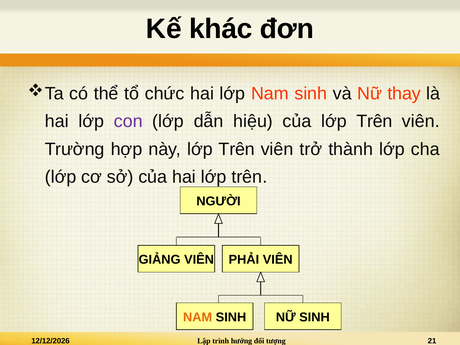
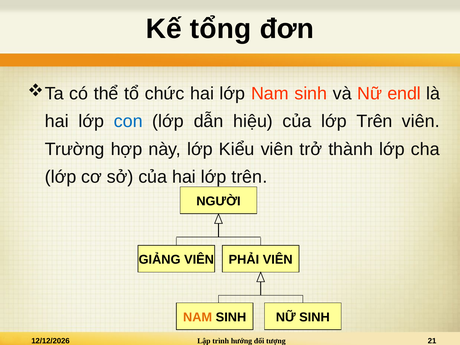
khác: khác -> tổng (221, 29)
thay: thay -> endl (404, 94)
con colour: purple -> blue (128, 121)
này lớp Trên: Trên -> Kiểu (237, 149)
